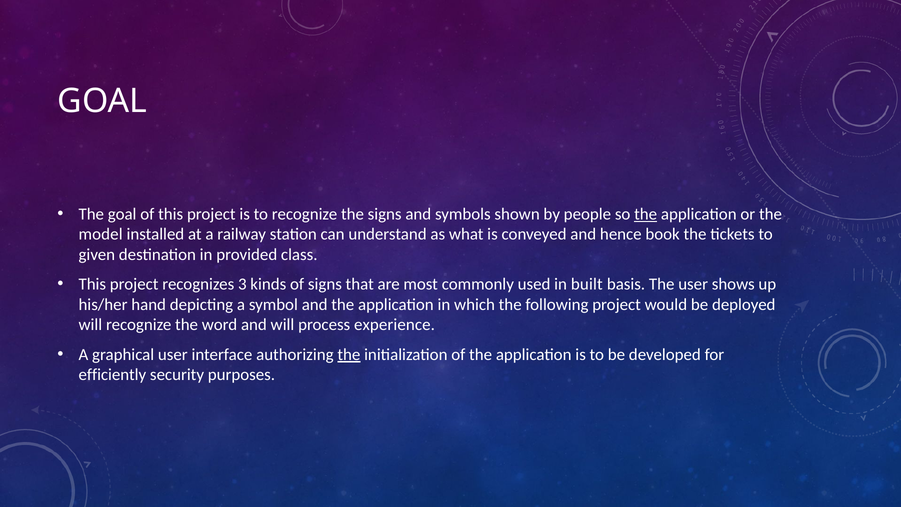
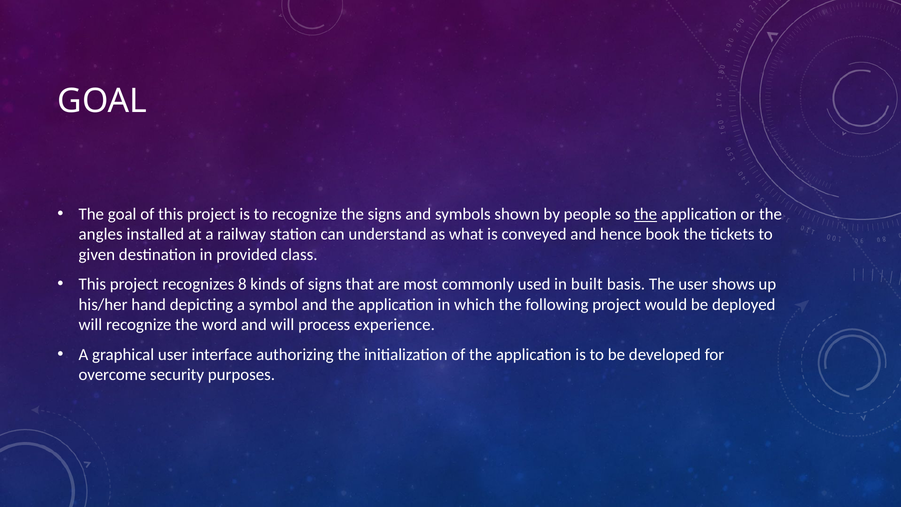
model: model -> angles (101, 234)
3: 3 -> 8 (242, 284)
the underline: present -> none (349, 354)
efficiently: efficiently -> overcome (112, 375)
